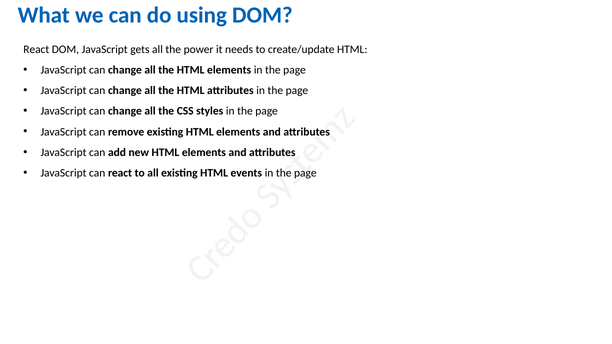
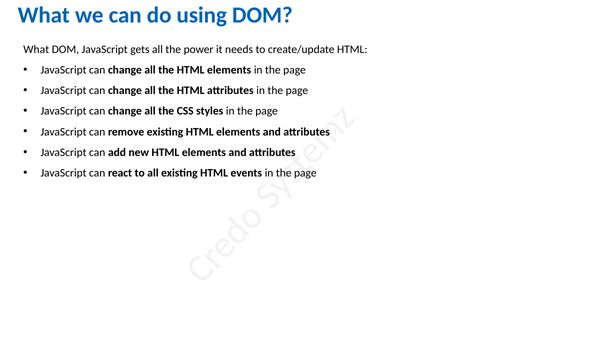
React: React -> What (36, 49)
